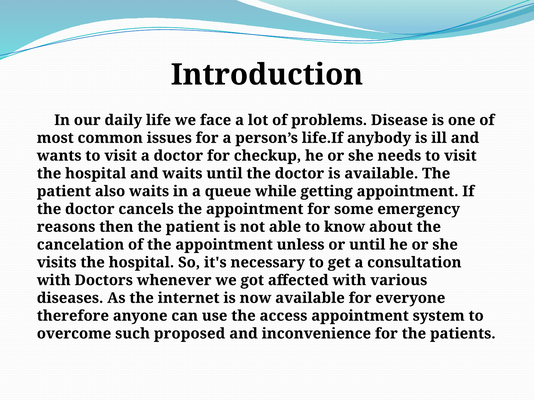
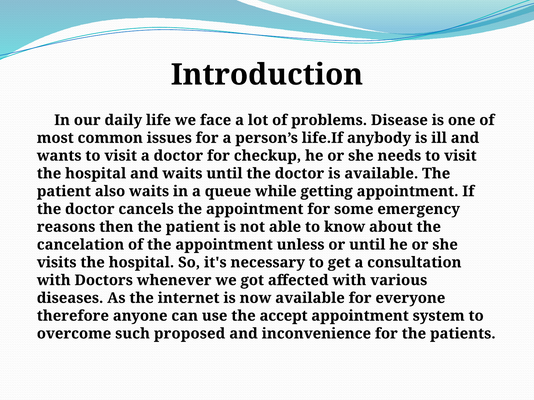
access: access -> accept (284, 316)
